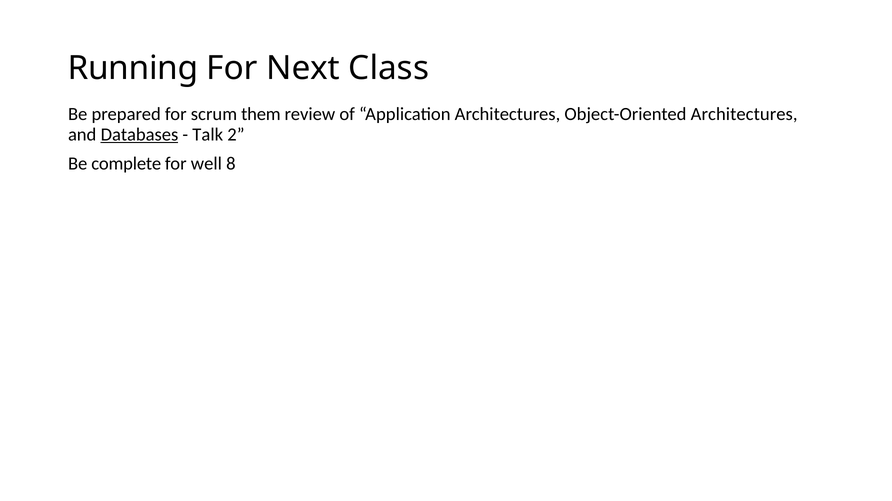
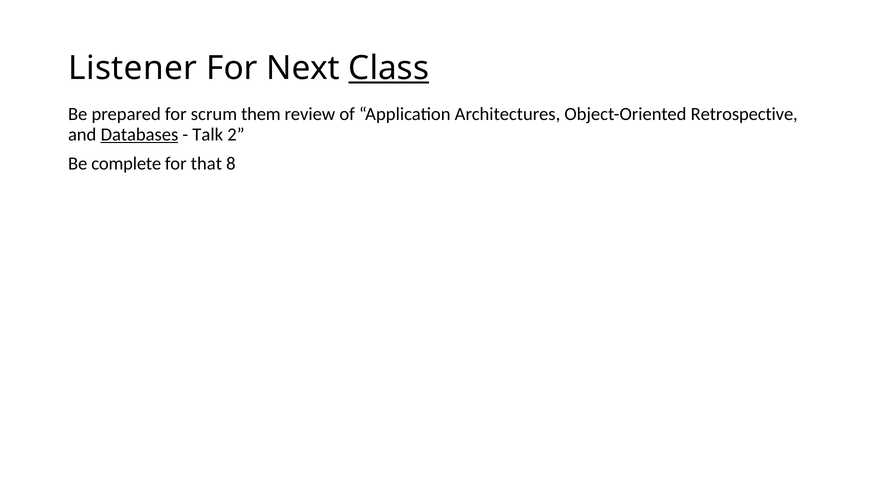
Running: Running -> Listener (133, 68)
Class underline: none -> present (389, 68)
Object-Oriented Architectures: Architectures -> Retrospective (744, 115)
well: well -> that (206, 164)
